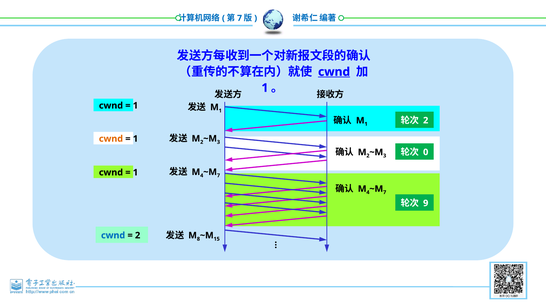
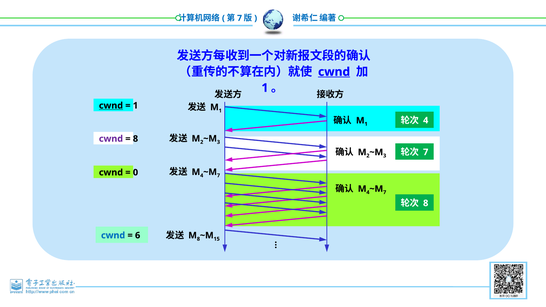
cwnd underline: none -> present (111, 106)
2: 2 -> 4 (426, 120)
cwnd colour: orange -> purple (111, 139)
1: 1 -> 8 (135, 139)
0: 0 -> 7 (426, 152)
1: 1 -> 0 (135, 173)
9: 9 -> 8 (426, 203)
2: 2 -> 6 (138, 235)
